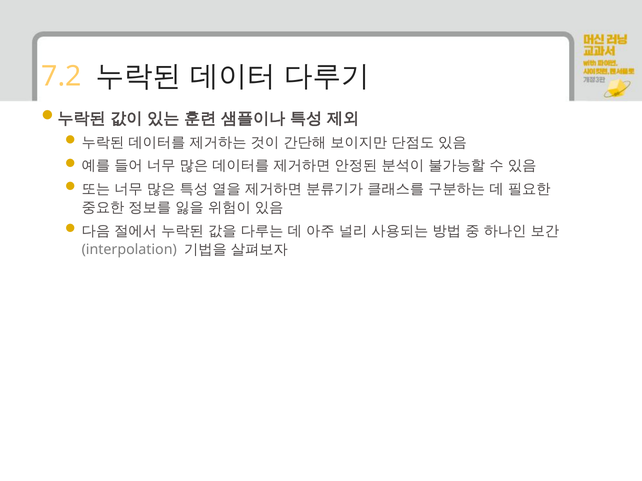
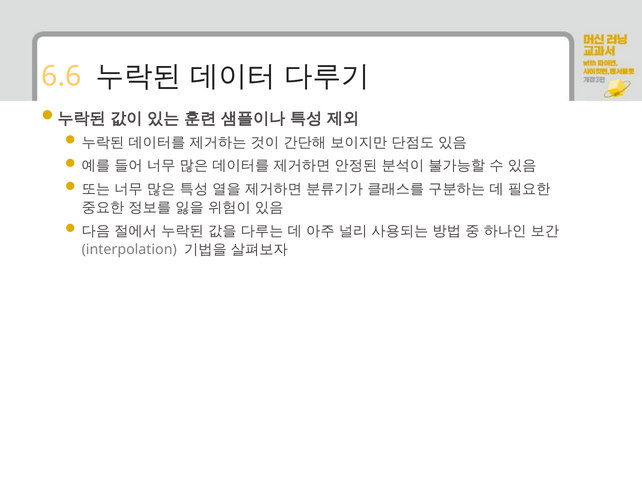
7.2: 7.2 -> 6.6 (61, 76)
